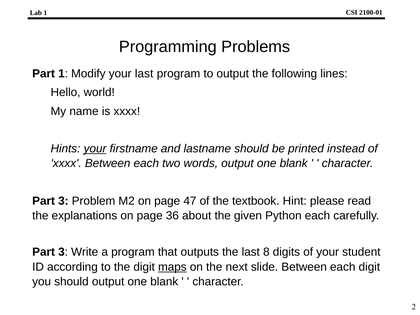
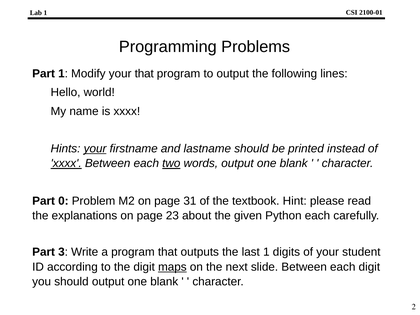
your last: last -> that (144, 74)
xxxx underline: none -> present (66, 163)
two underline: none -> present (171, 163)
3: 3 -> 0 (63, 201)
47: 47 -> 31 (190, 201)
36: 36 -> 23 (172, 216)
last 8: 8 -> 1 (266, 252)
